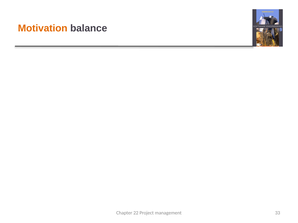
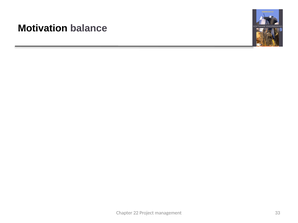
Motivation colour: orange -> black (43, 28)
